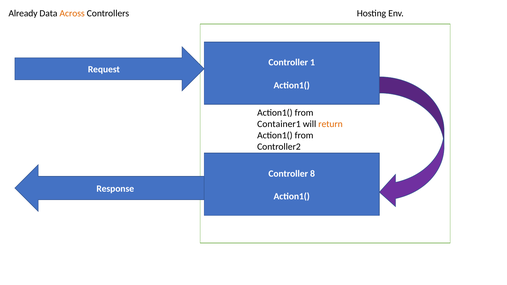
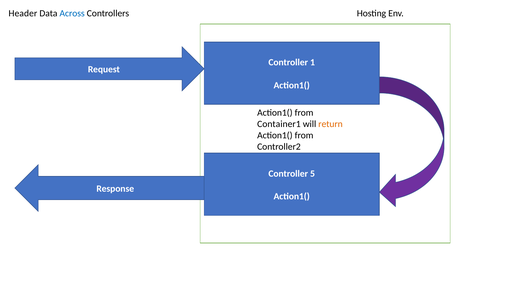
Already: Already -> Header (23, 13)
Across colour: orange -> blue (72, 13)
8: 8 -> 5 (313, 174)
